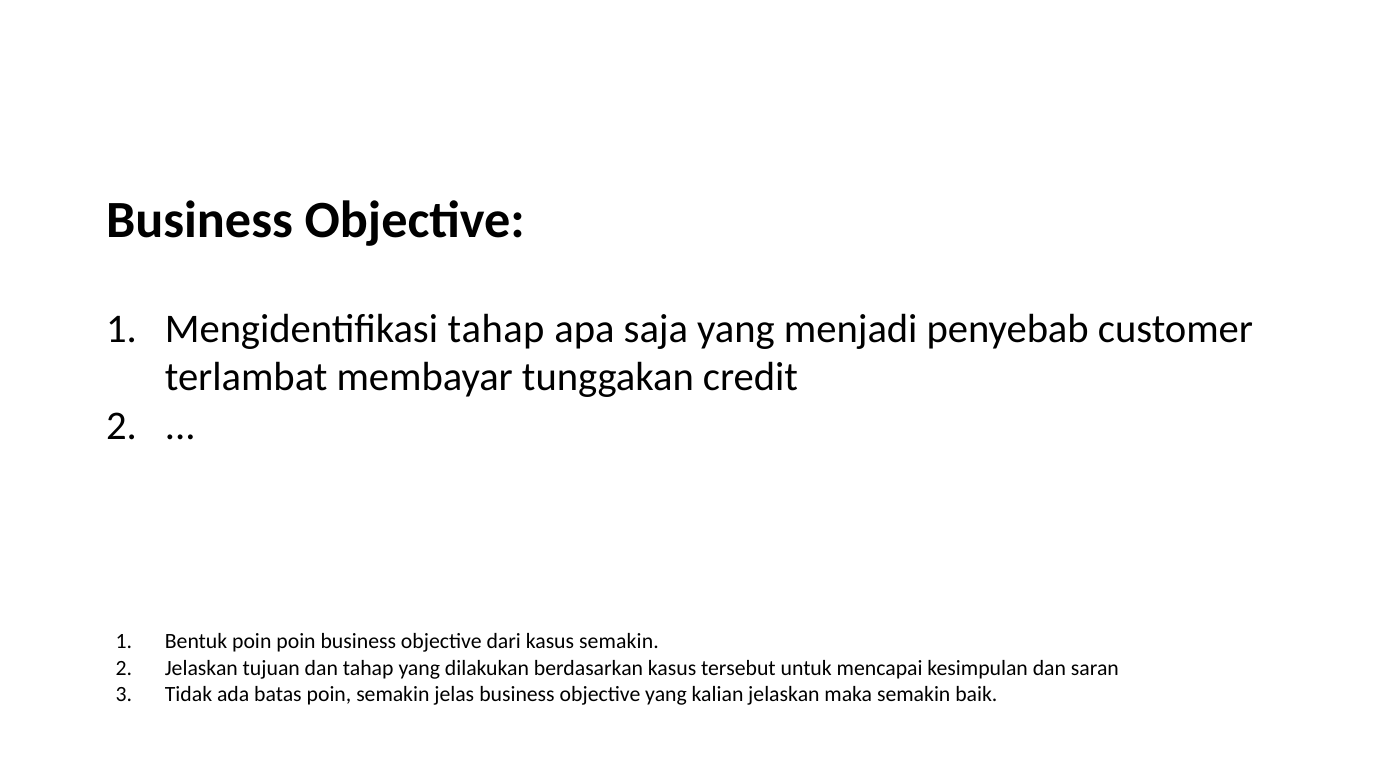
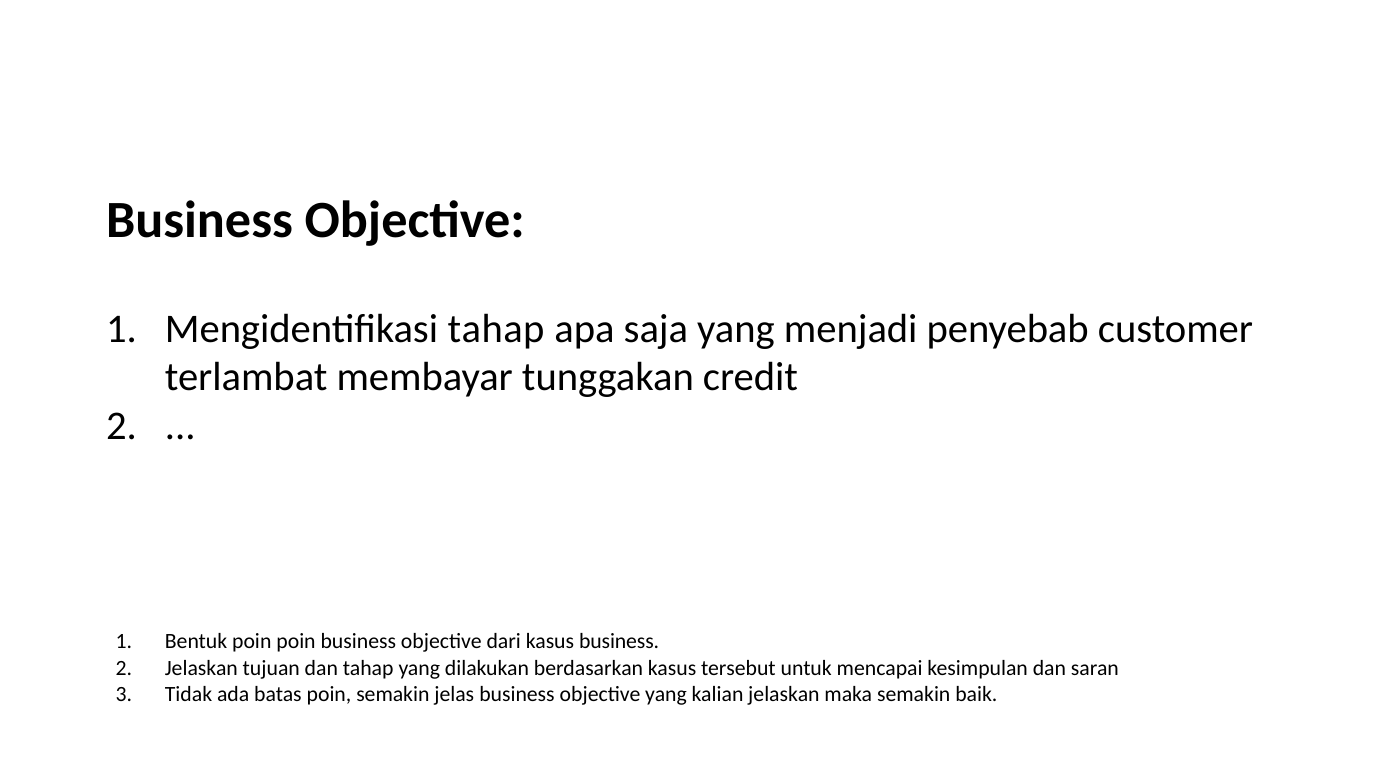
kasus semakin: semakin -> business (619, 641)
